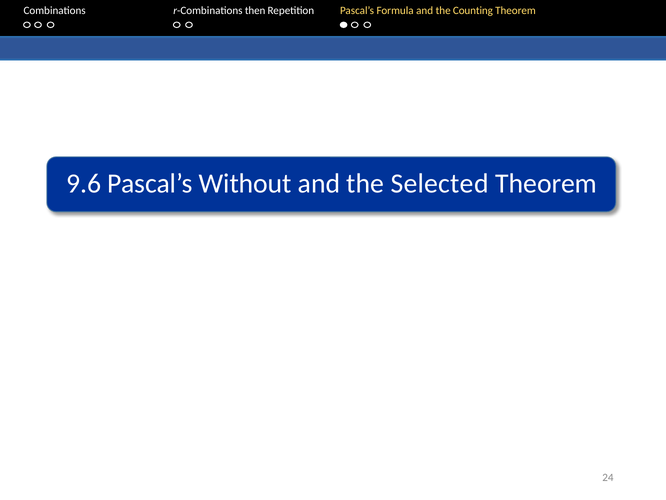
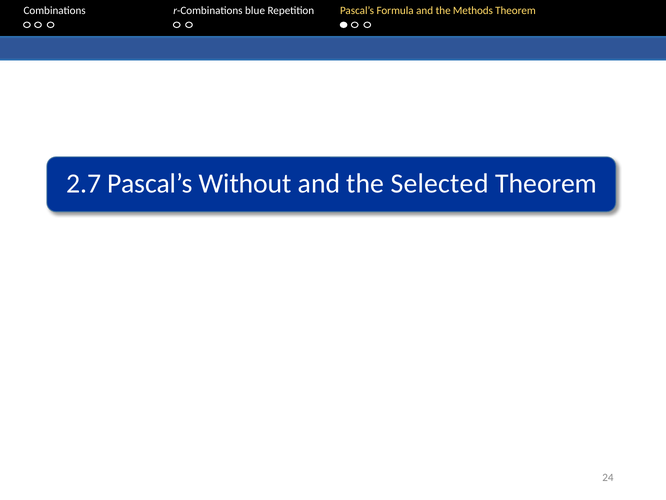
then: then -> blue (255, 11)
Counting: Counting -> Methods (473, 11)
9.6: 9.6 -> 2.7 (84, 183)
